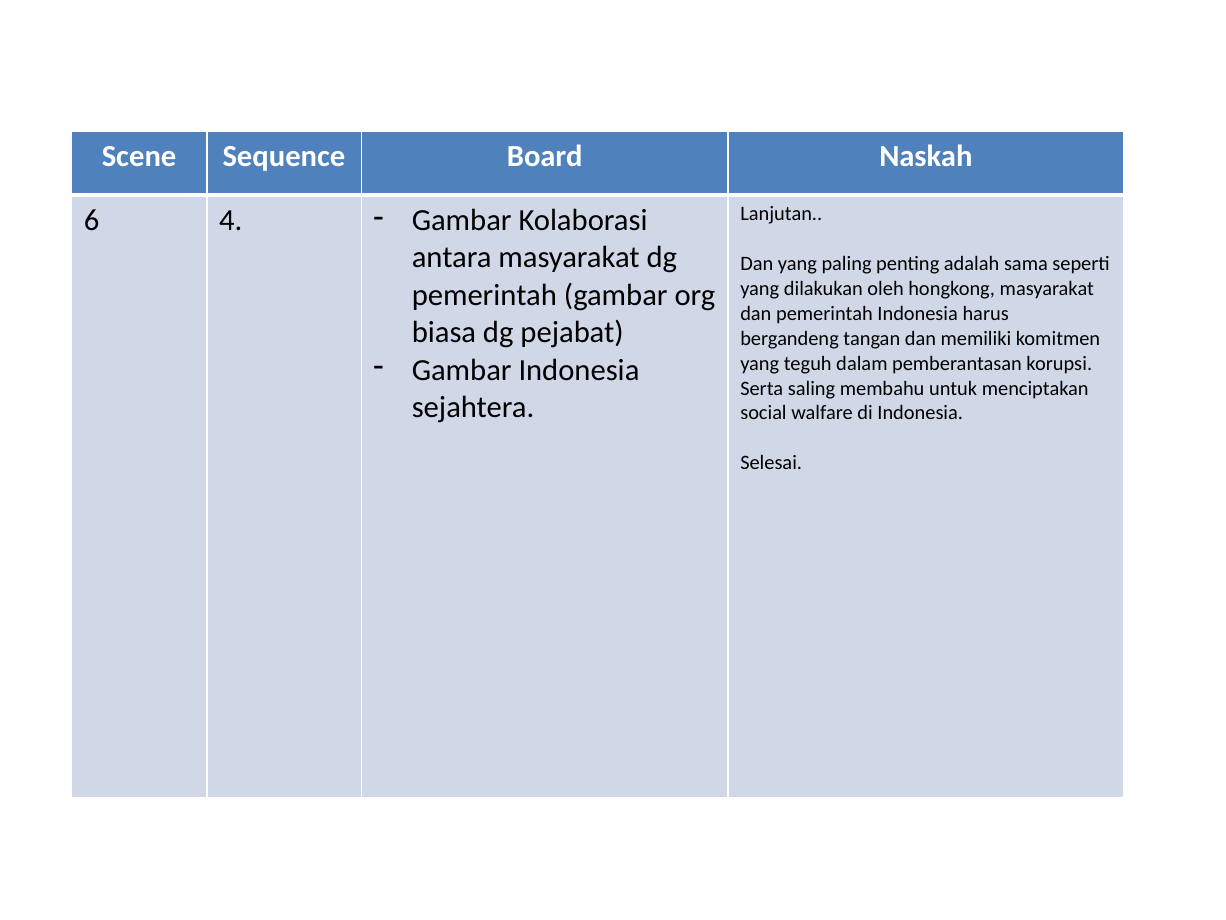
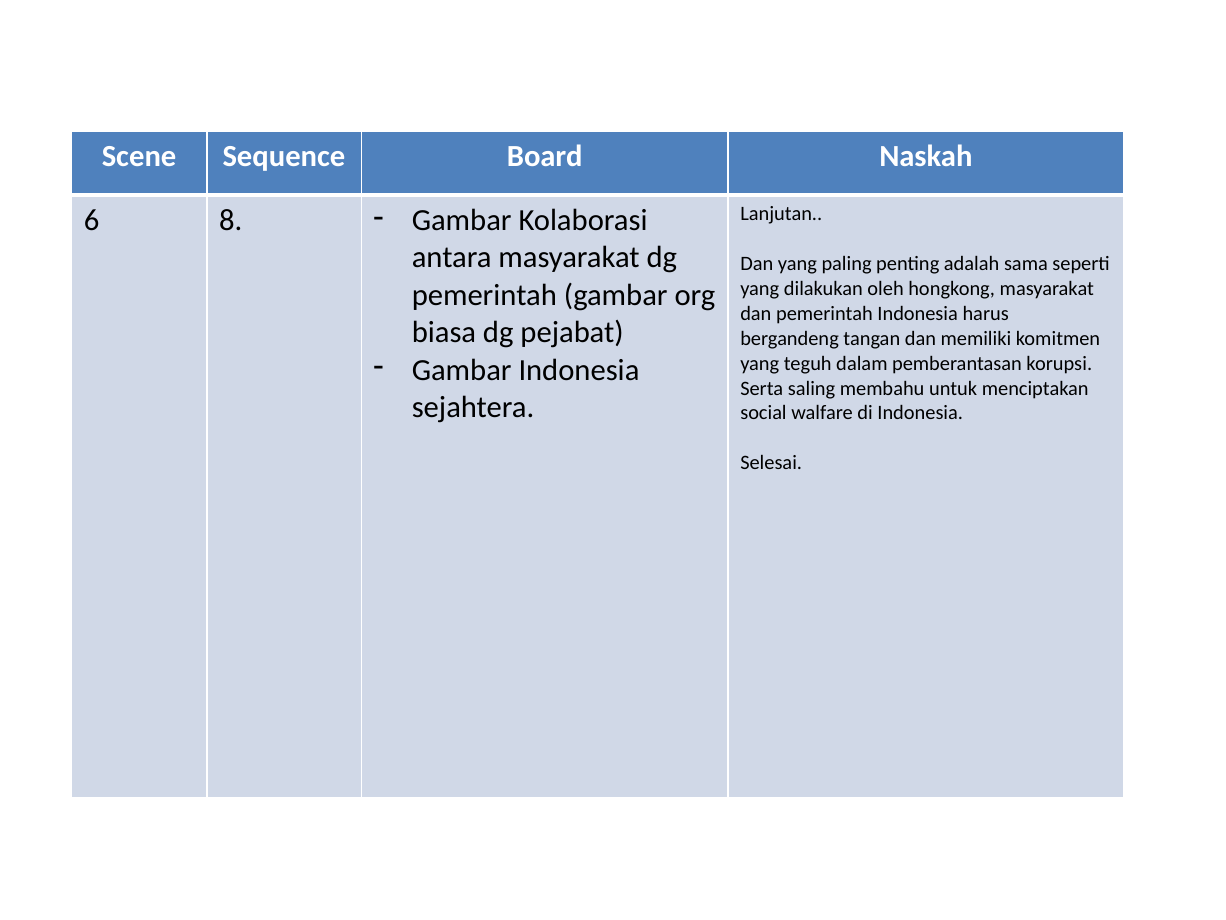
4: 4 -> 8 (231, 220)
